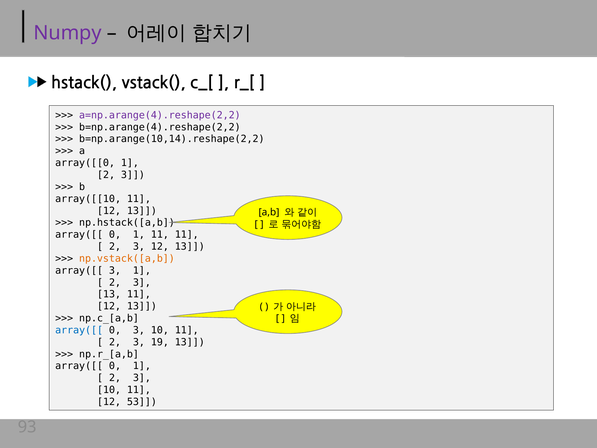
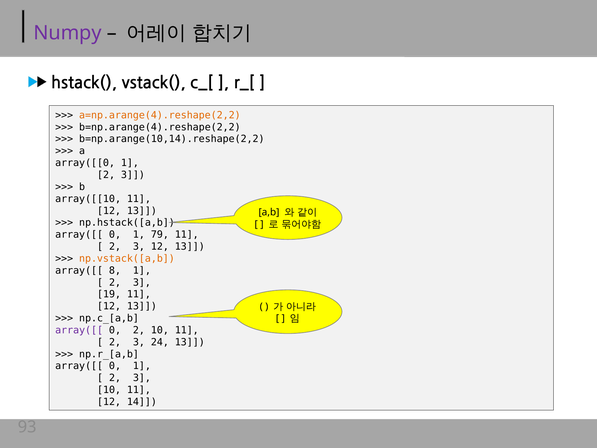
a=np.arange(4).reshape(2,2 colour: purple -> orange (160, 115)
1 11: 11 -> 79 (160, 234)
array([[ 3: 3 -> 8 (115, 270)
13: 13 -> 19 (109, 294)
array([[ colour: blue -> purple (79, 330)
0 3: 3 -> 2 (139, 330)
19: 19 -> 24 (160, 342)
53: 53 -> 14 (142, 402)
